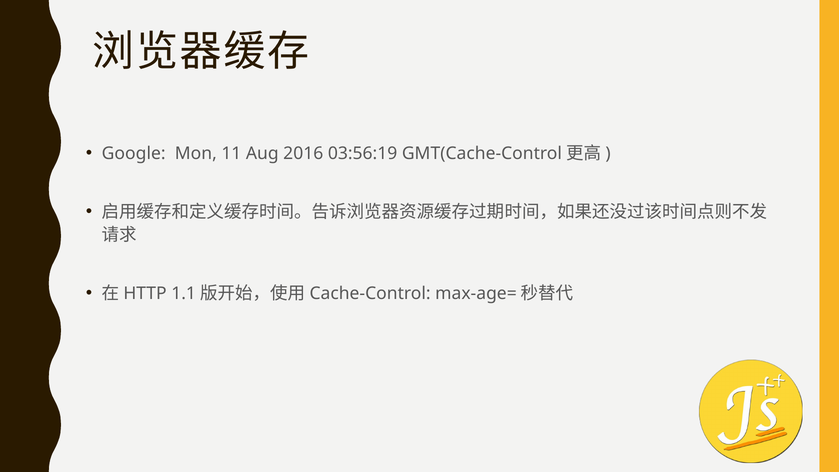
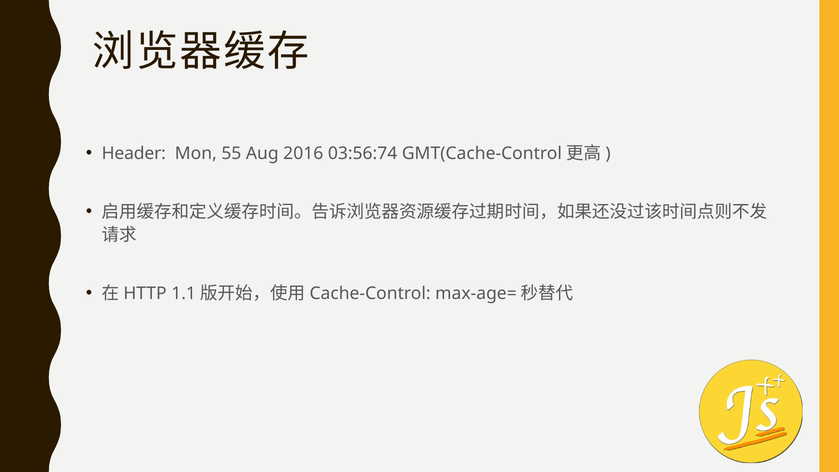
Google: Google -> Header (134, 153)
11: 11 -> 55 (231, 153)
03:56:19: 03:56:19 -> 03:56:74 (363, 153)
